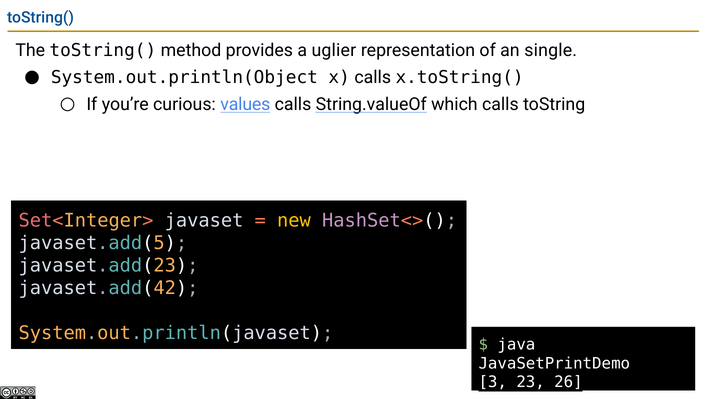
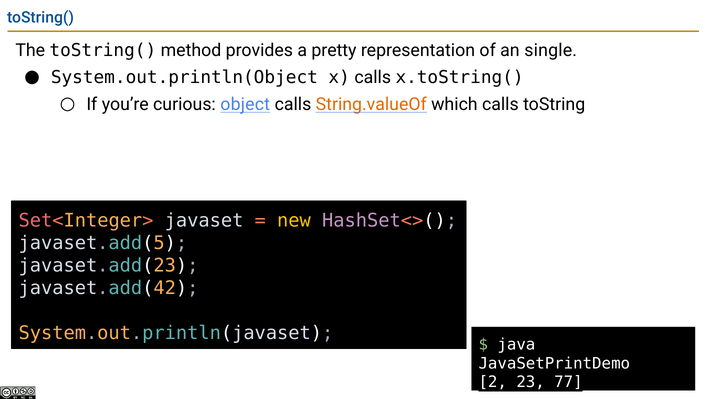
uglier: uglier -> pretty (334, 50)
values: values -> object (245, 105)
String.valueOf colour: black -> orange (371, 105)
3: 3 -> 2 (493, 383)
26: 26 -> 77 (568, 383)
